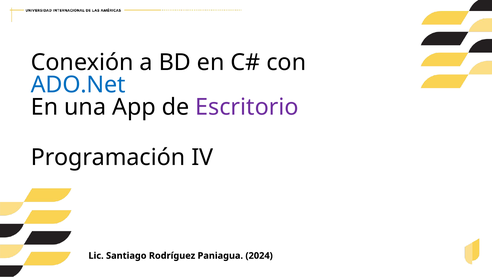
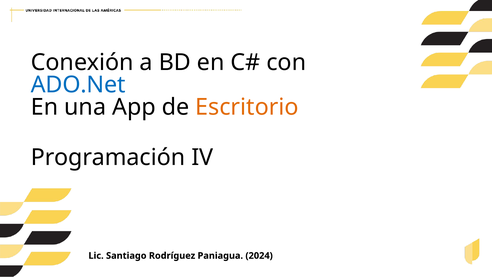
Escritorio colour: purple -> orange (247, 107)
